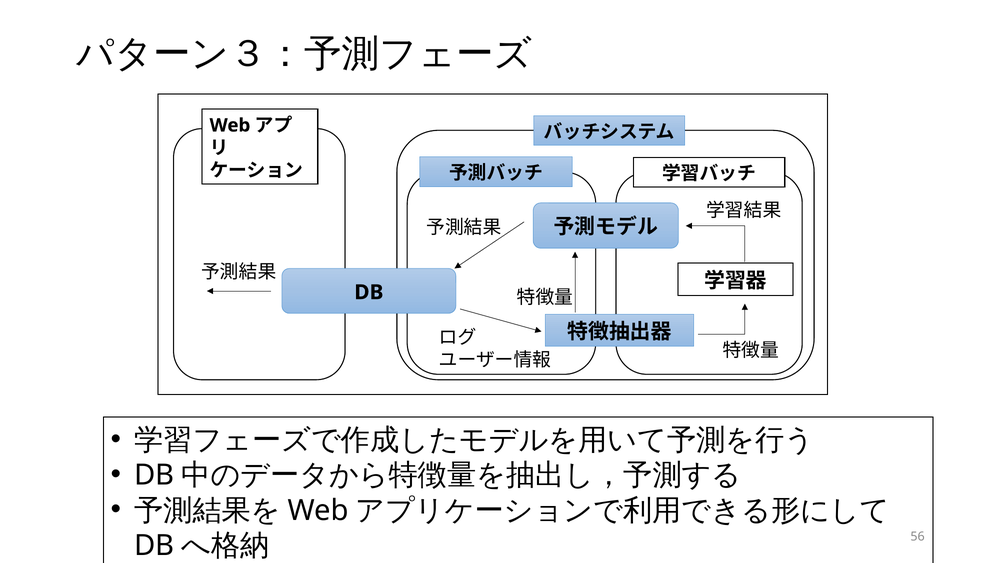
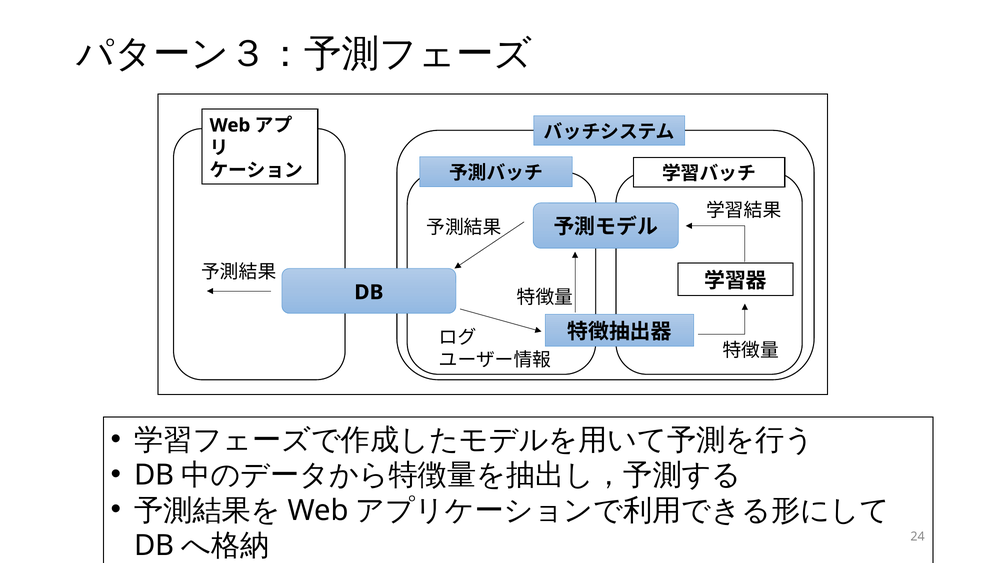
56: 56 -> 24 (918, 537)
